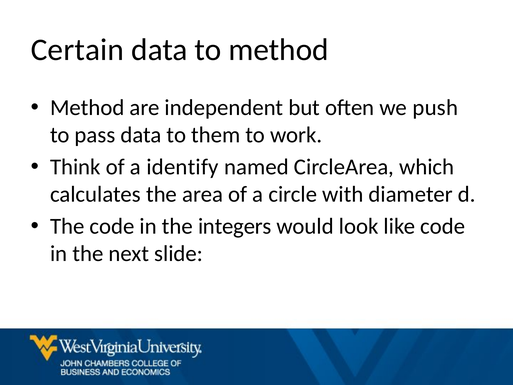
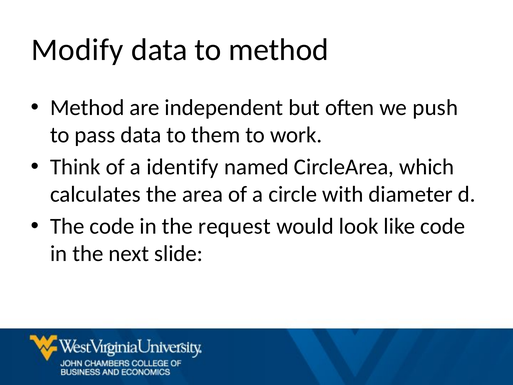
Certain: Certain -> Modify (77, 50)
integers: integers -> request (234, 226)
